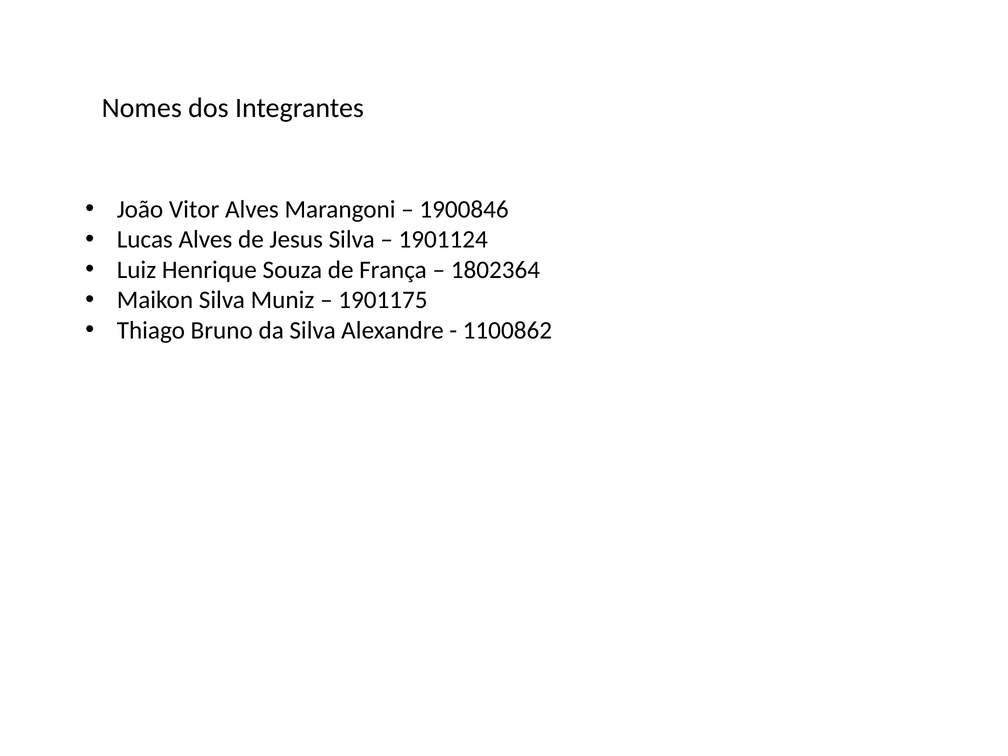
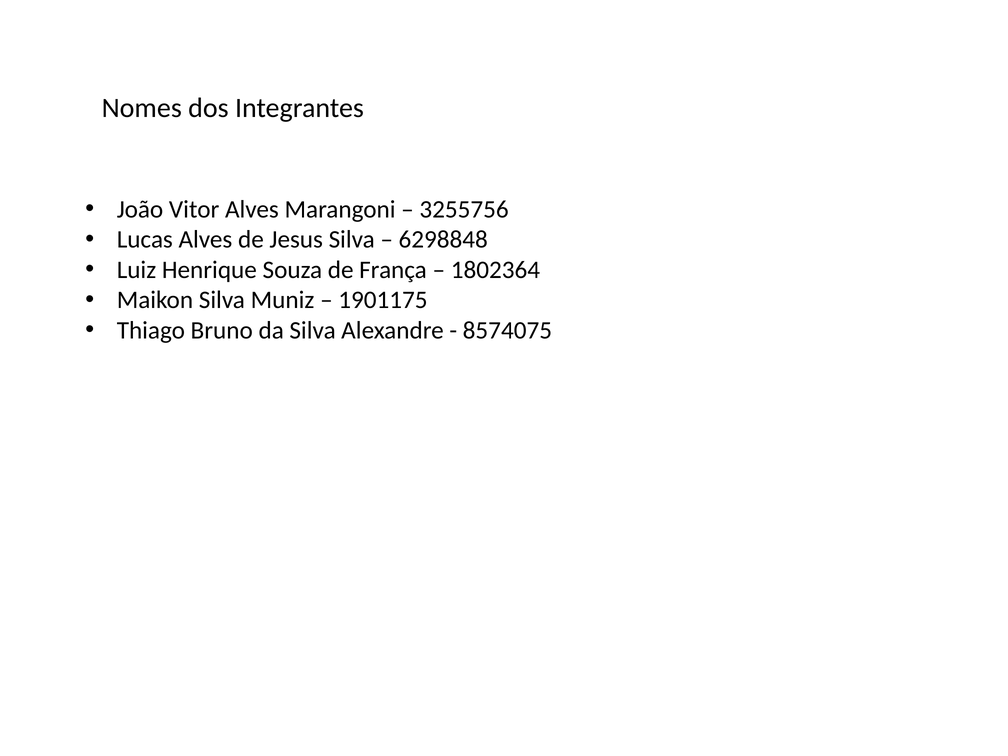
1900846: 1900846 -> 3255756 (464, 209)
1901124: 1901124 -> 6298848 (443, 240)
1100862: 1100862 -> 8574075 (507, 330)
